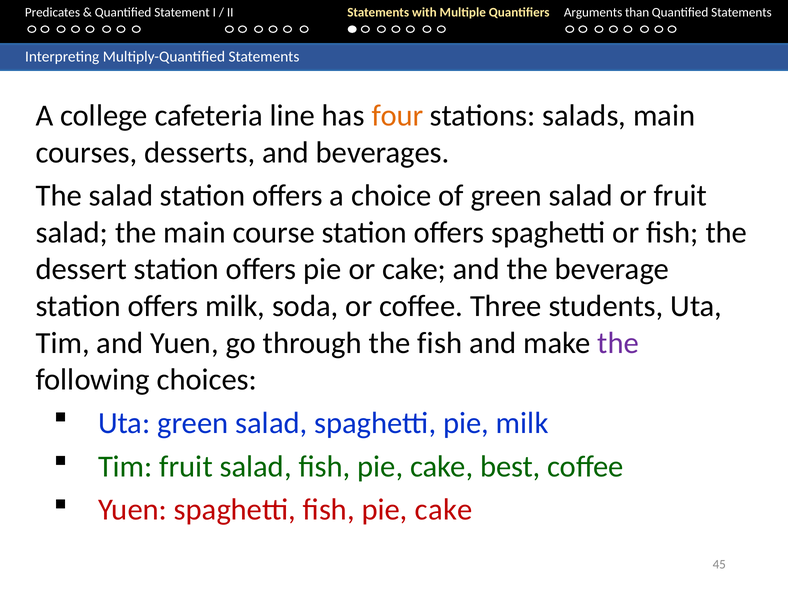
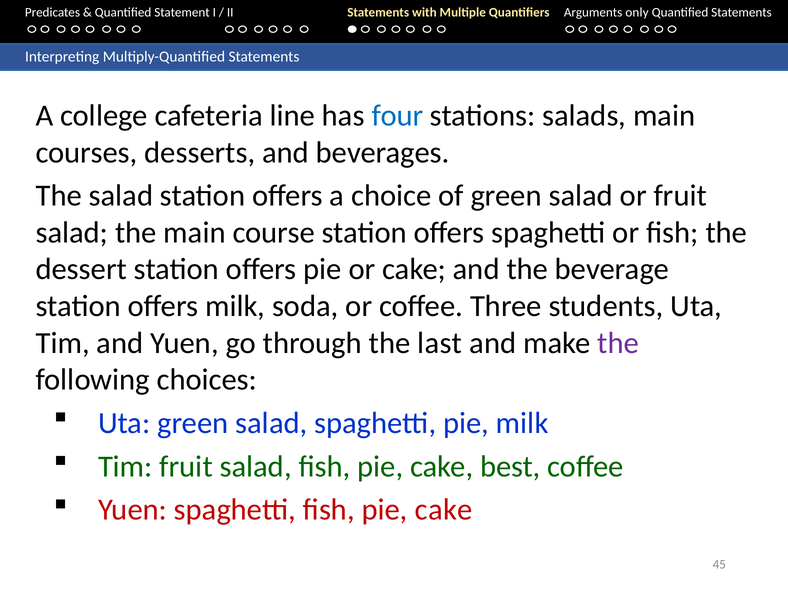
than: than -> only (637, 13)
four colour: orange -> blue (397, 116)
the fish: fish -> last (440, 343)
